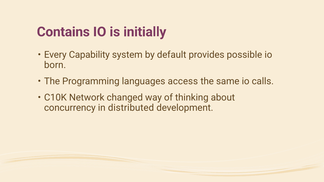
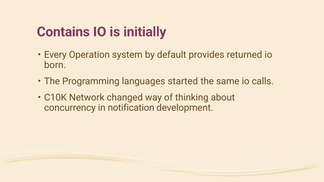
Capability: Capability -> Operation (89, 55)
possible: possible -> returned (244, 55)
access: access -> started (183, 81)
distributed: distributed -> notification (131, 108)
